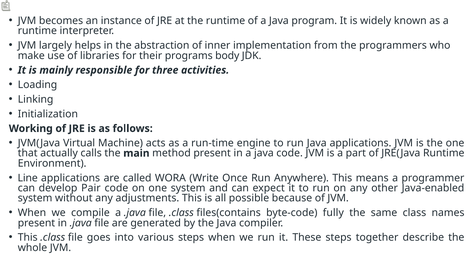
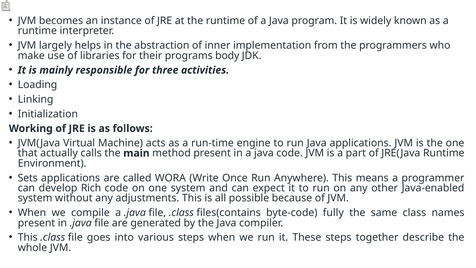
Line: Line -> Sets (28, 178)
Pair: Pair -> Rich (91, 188)
